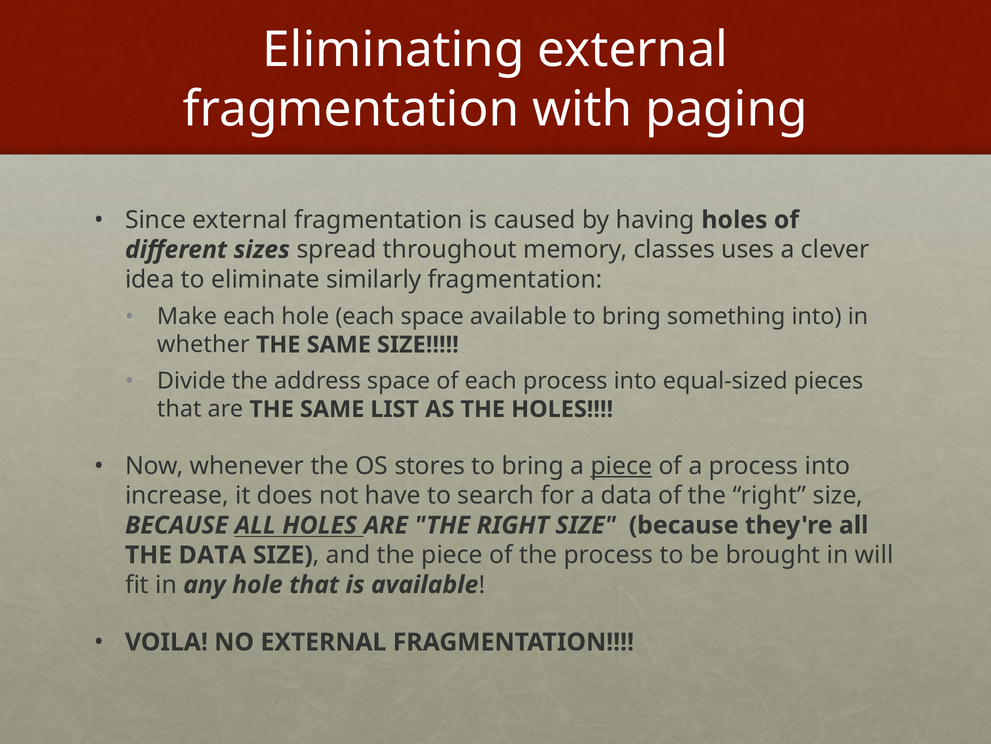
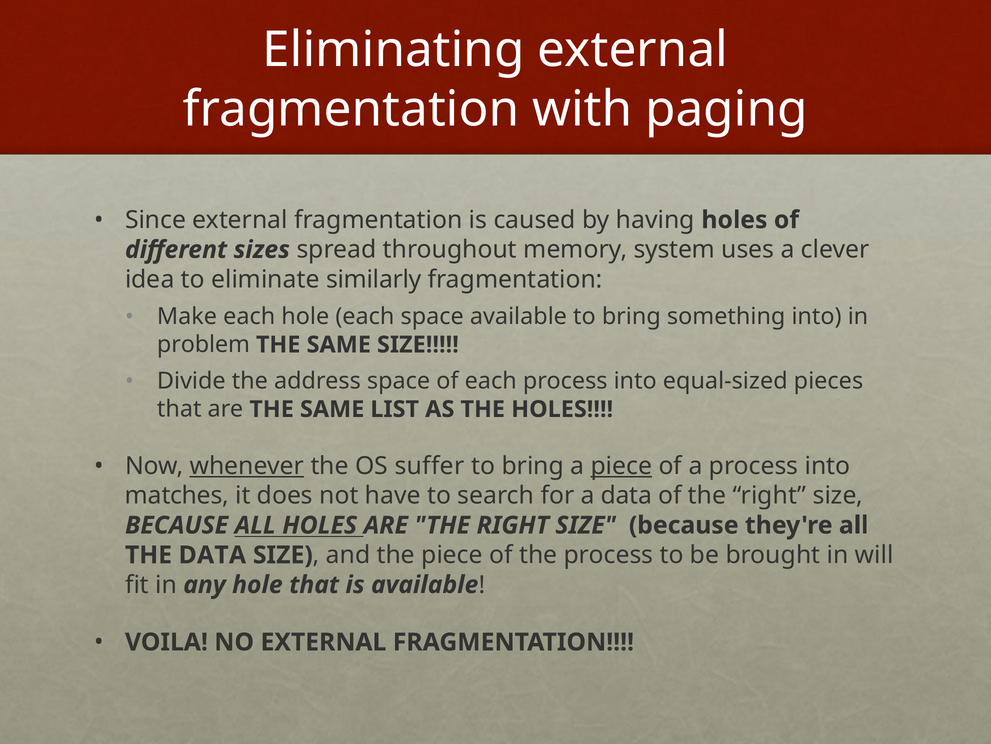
classes: classes -> system (674, 249)
whether: whether -> problem (203, 344)
whenever underline: none -> present (247, 465)
stores: stores -> suffer (430, 465)
increase: increase -> matches (177, 495)
